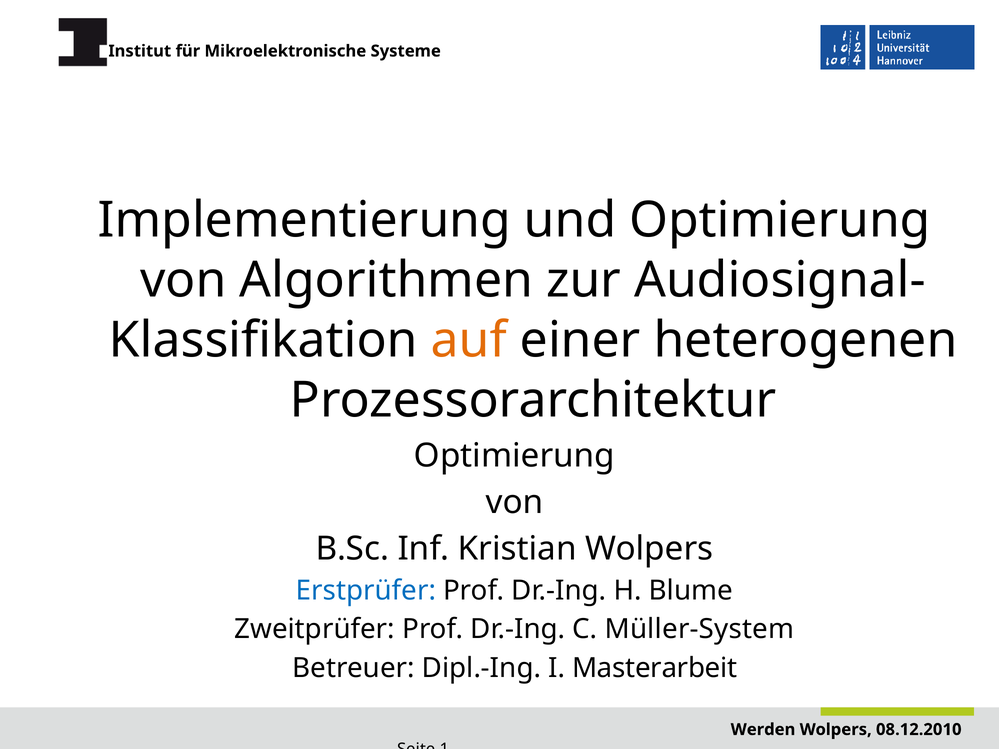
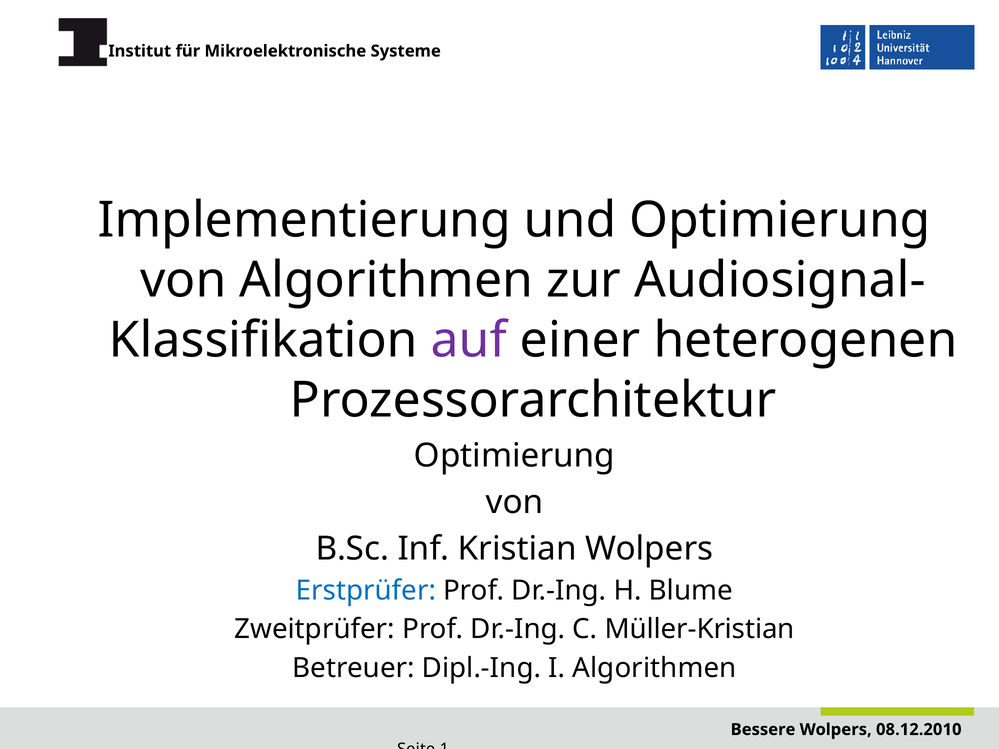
auf colour: orange -> purple (469, 340)
Müller-System: Müller-System -> Müller-Kristian (700, 630)
I Masterarbeit: Masterarbeit -> Algorithmen (654, 668)
Werden: Werden -> Bessere (763, 730)
